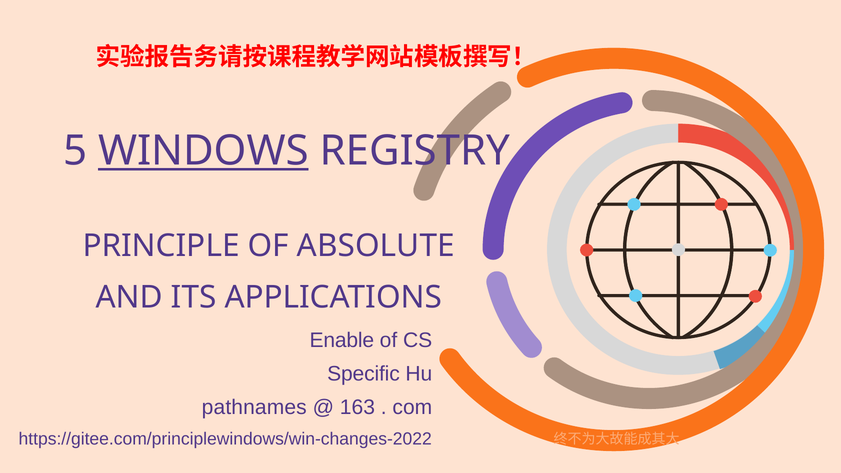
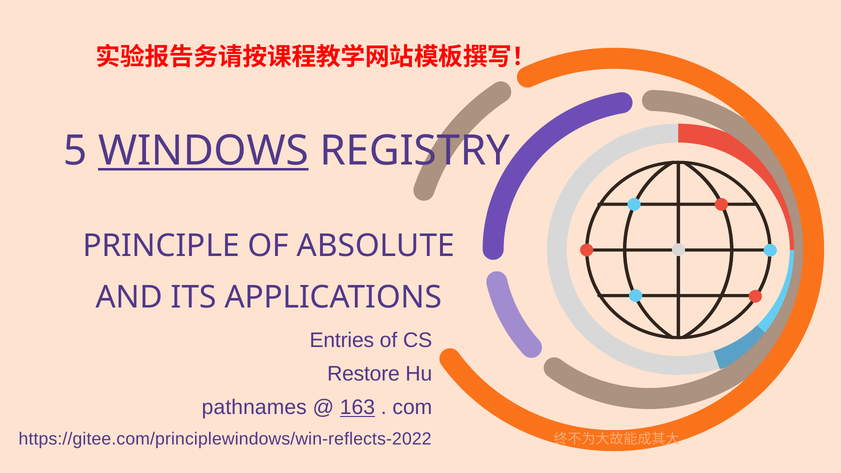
Enable: Enable -> Entries (342, 340)
Specific: Specific -> Restore (363, 374)
163 underline: none -> present (357, 407)
https://gitee.com/principlewindows/win-changes-2022: https://gitee.com/principlewindows/win-changes-2022 -> https://gitee.com/principlewindows/win-reflects-2022 (225, 439)
